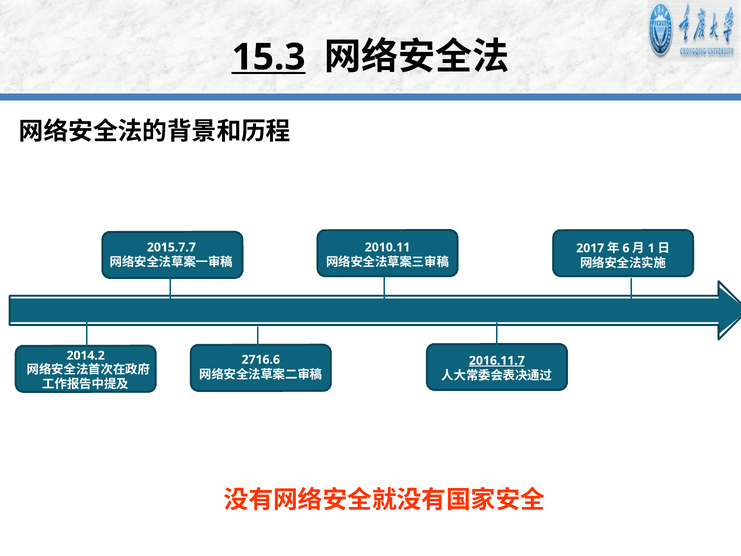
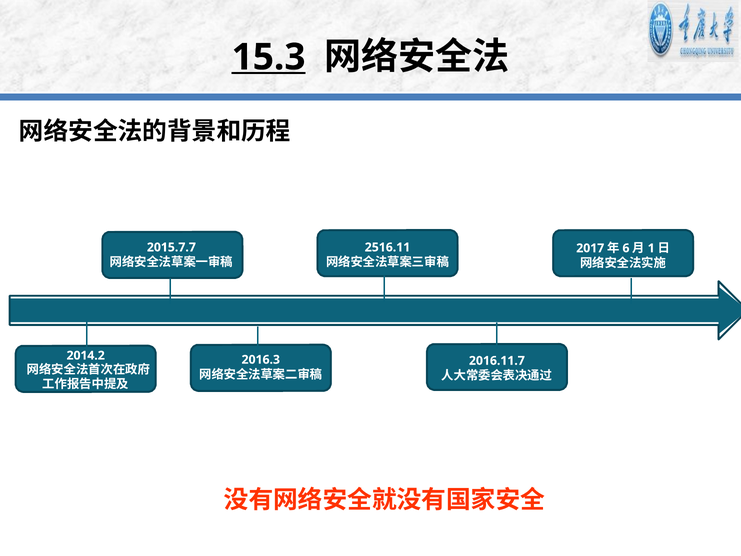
2010.11: 2010.11 -> 2516.11 (388, 247)
2716.6: 2716.6 -> 2016.3 (261, 360)
2016.11.7 underline: present -> none (497, 361)
